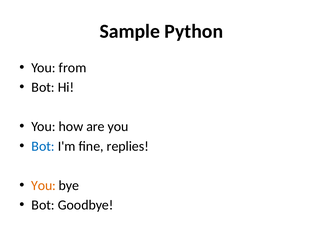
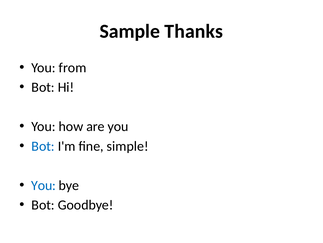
Python: Python -> Thanks (194, 31)
replies: replies -> simple (128, 146)
You colour: orange -> blue (44, 185)
